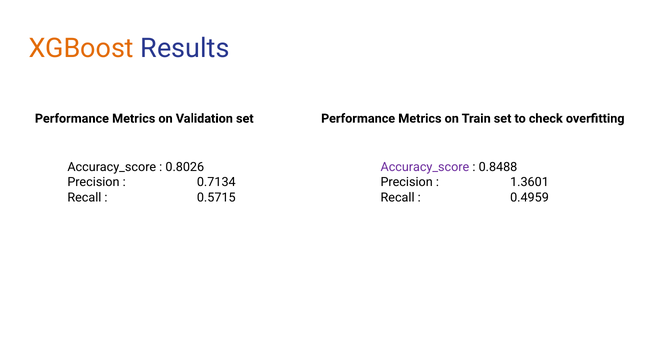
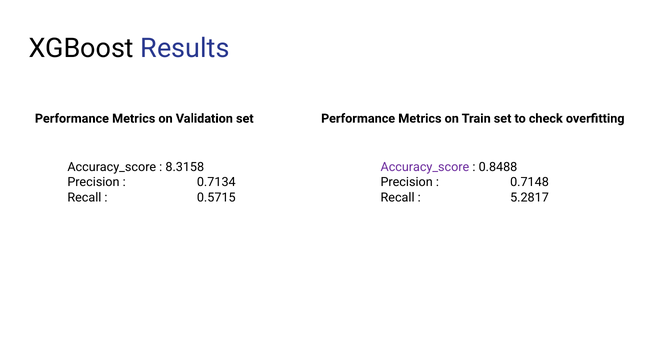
XGBoost colour: orange -> black (81, 48)
0.8026: 0.8026 -> 8.3158 (185, 167)
1.3601: 1.3601 -> 0.7148 (530, 183)
0.4959: 0.4959 -> 5.2817 (530, 198)
